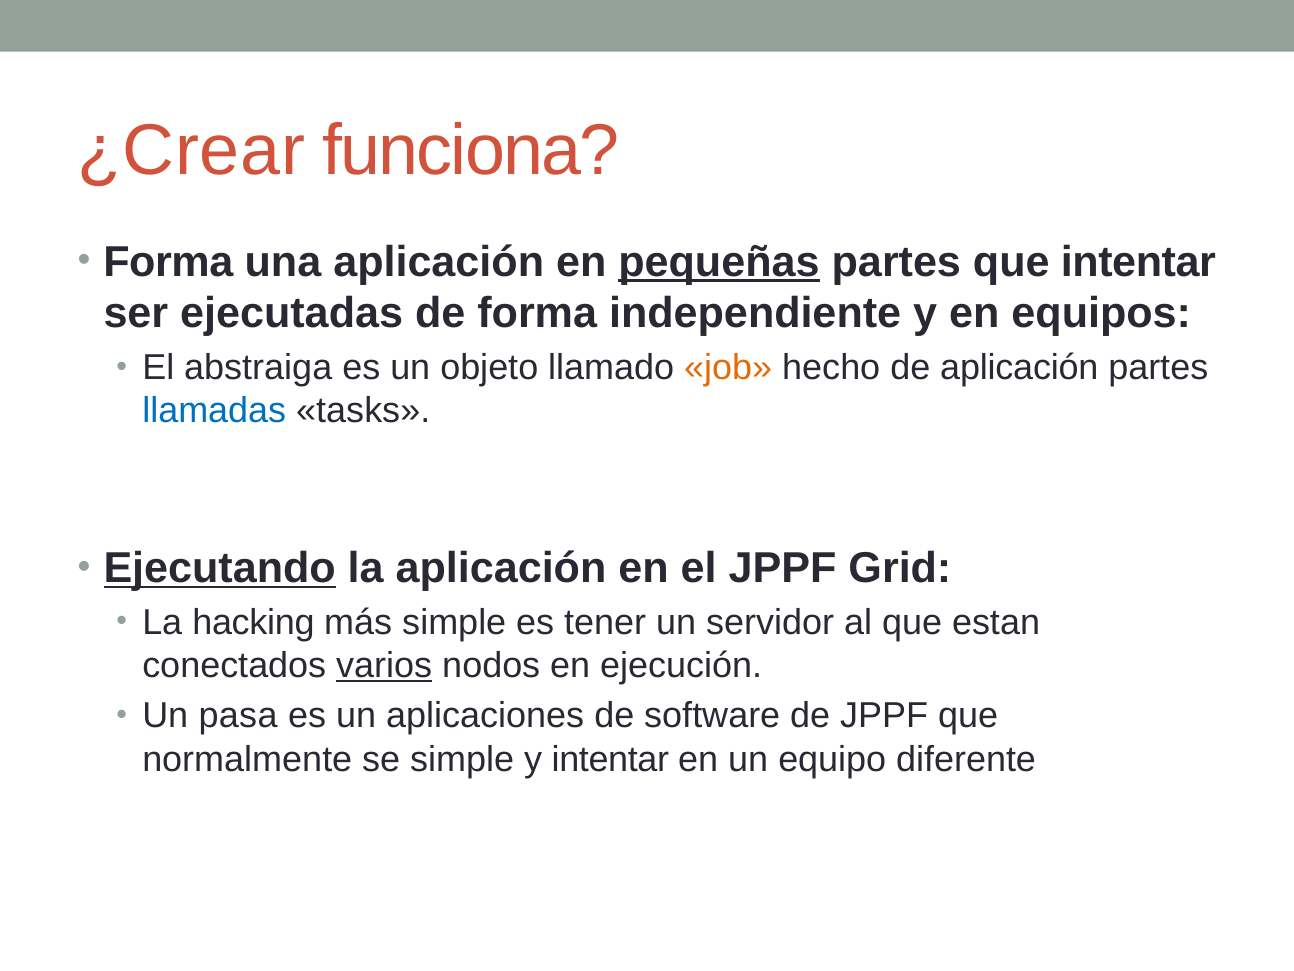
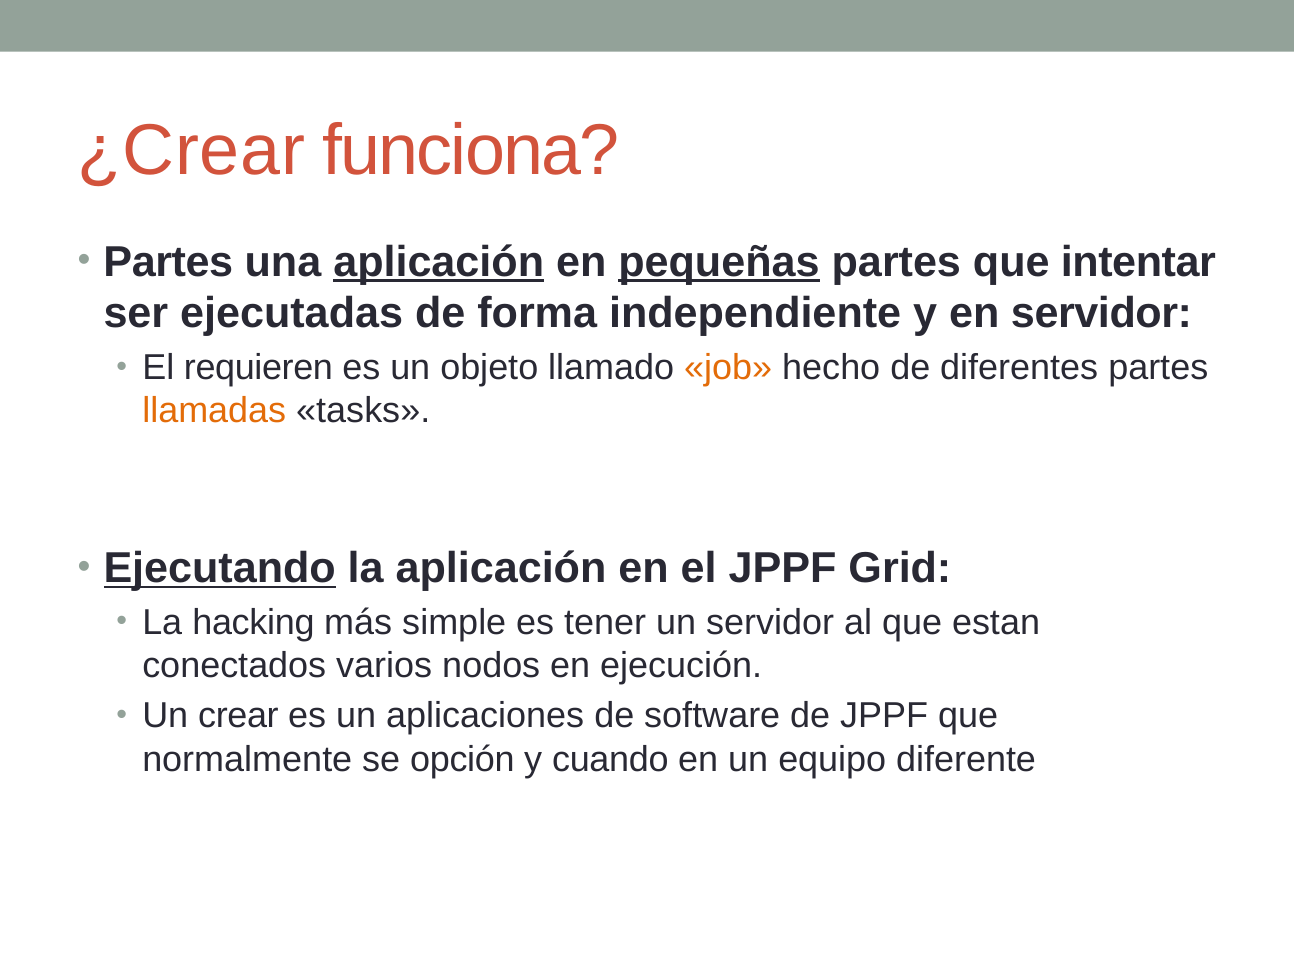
Forma: Forma -> Partes (168, 262)
aplicación underline: none -> present (439, 262)
en equipos: equipos -> servidor (1101, 314)
abstraiga: abstraiga -> requieren (258, 368)
de aplicación: aplicación -> diferentes (1019, 368)
llamadas colour: blue -> orange (214, 411)
varios underline: present -> none (384, 665)
pasa: pasa -> crear (238, 716)
se simple: simple -> opción (462, 759)
y intentar: intentar -> cuando (610, 759)
